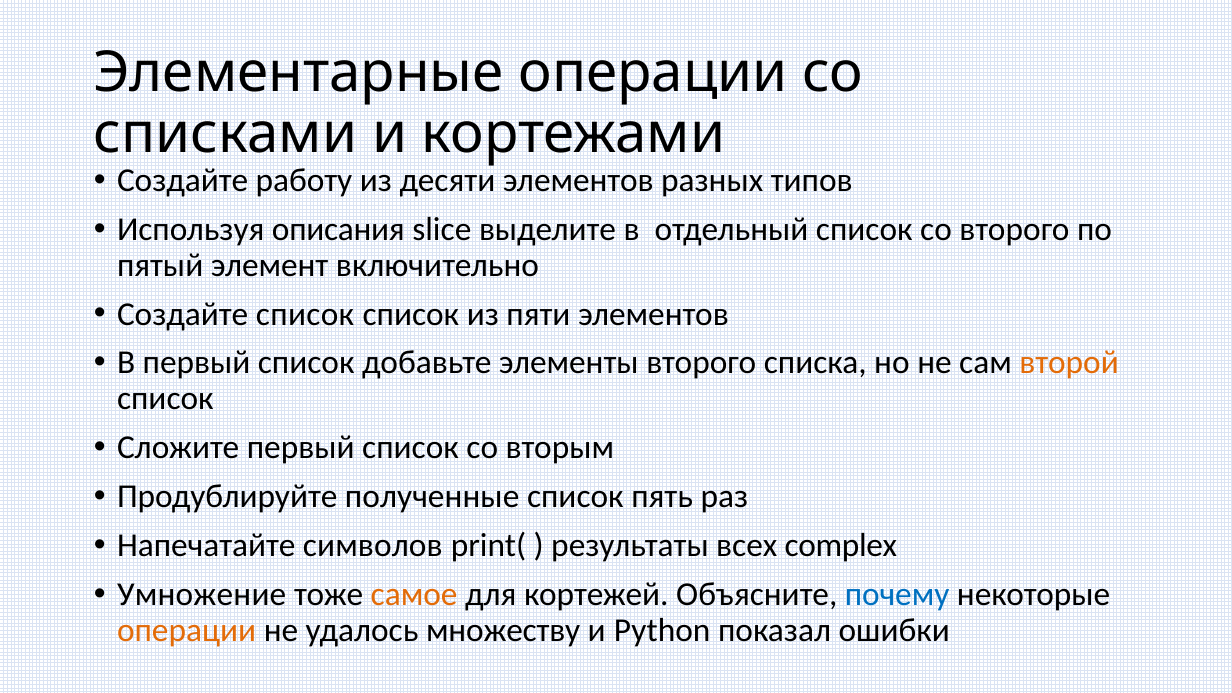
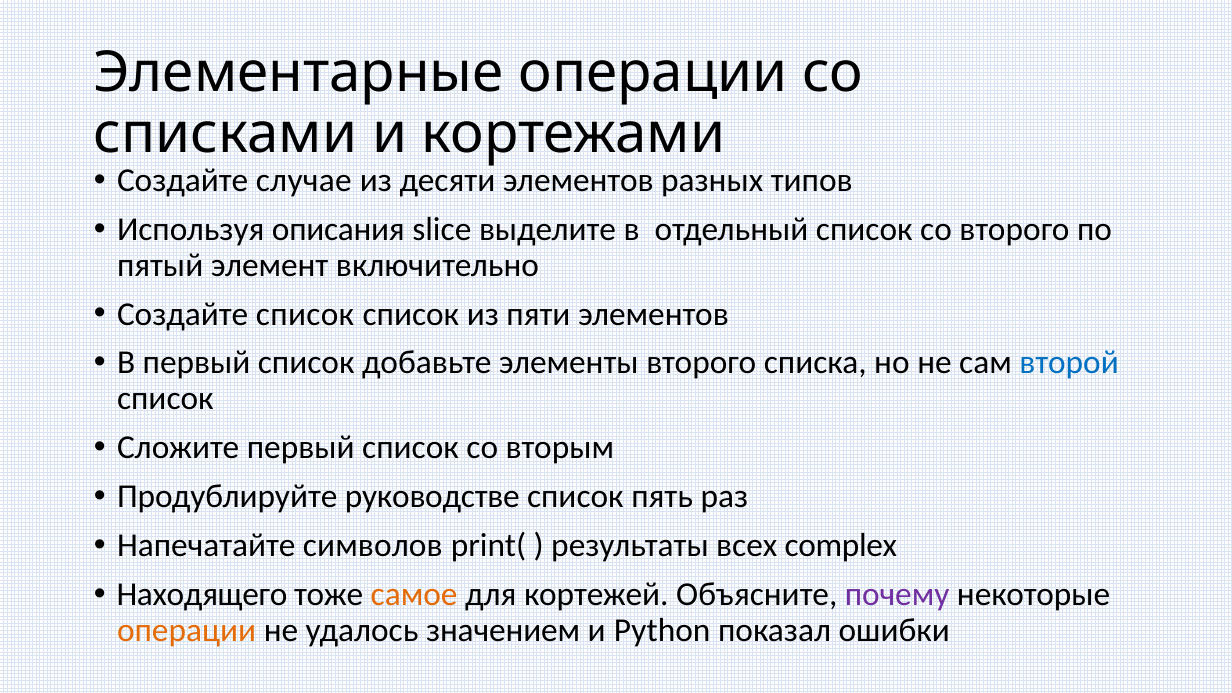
работу: работу -> случае (304, 180)
второй colour: orange -> blue (1069, 363)
полученные: полученные -> руководстве (432, 497)
Умножение: Умножение -> Находящего (202, 594)
почему colour: blue -> purple (897, 594)
множеству: множеству -> значением (503, 630)
